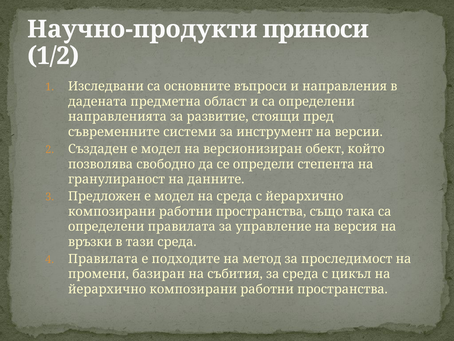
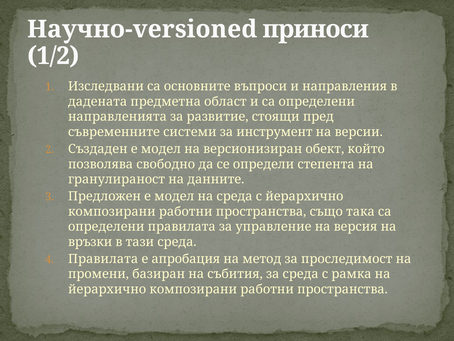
Научно-продукти: Научно-продукти -> Научно-versioned (142, 29)
подходите: подходите -> апробация (186, 259)
цикъл: цикъл -> рамка (351, 274)
